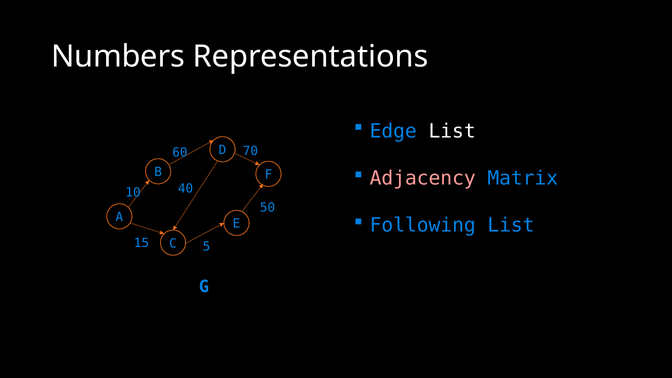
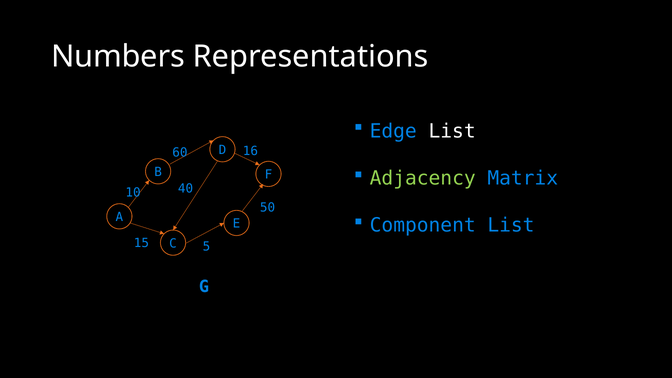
70: 70 -> 16 (250, 151)
Adjacency colour: pink -> light green (423, 178)
Following: Following -> Component (423, 225)
